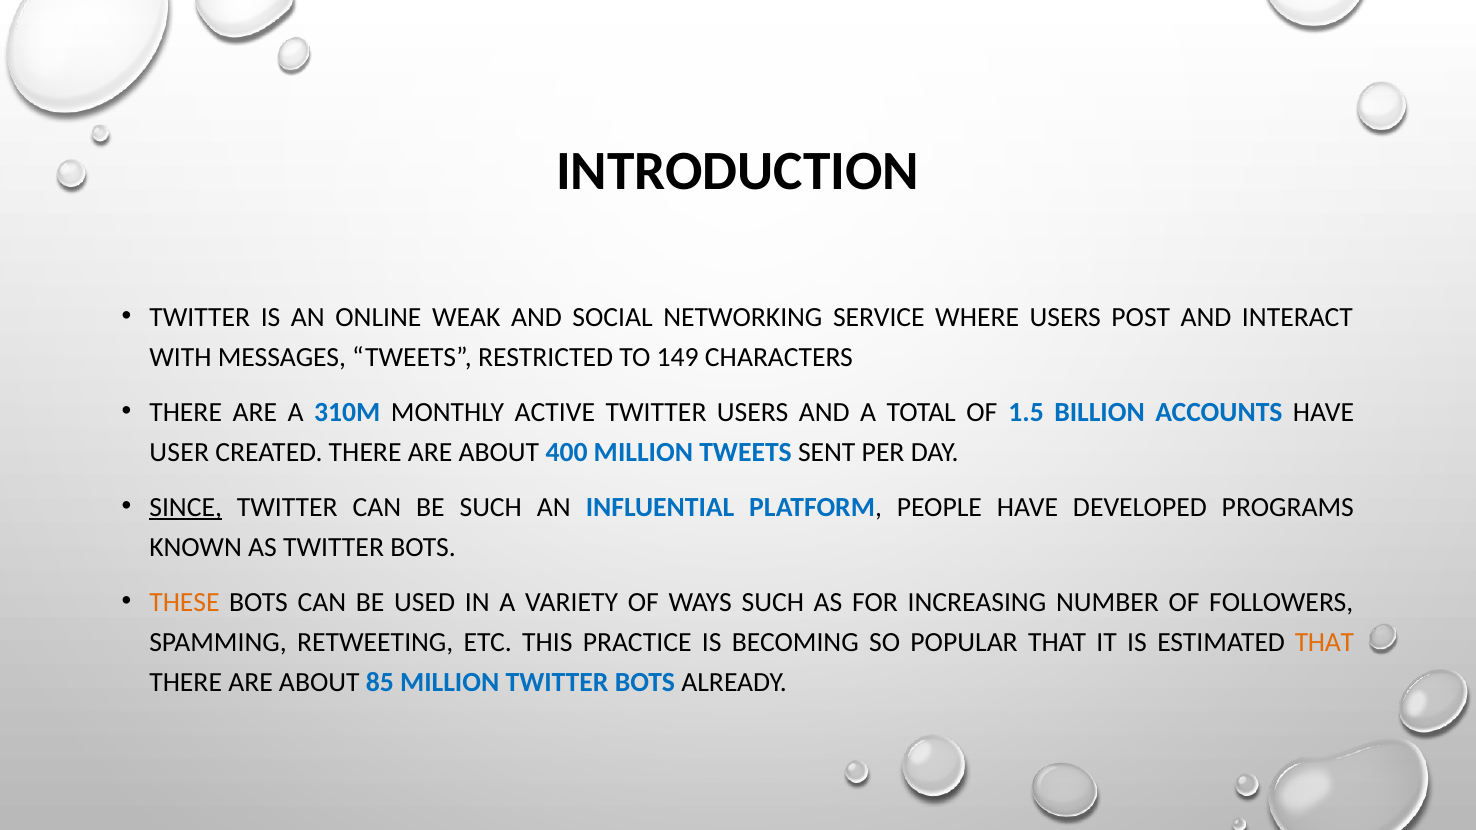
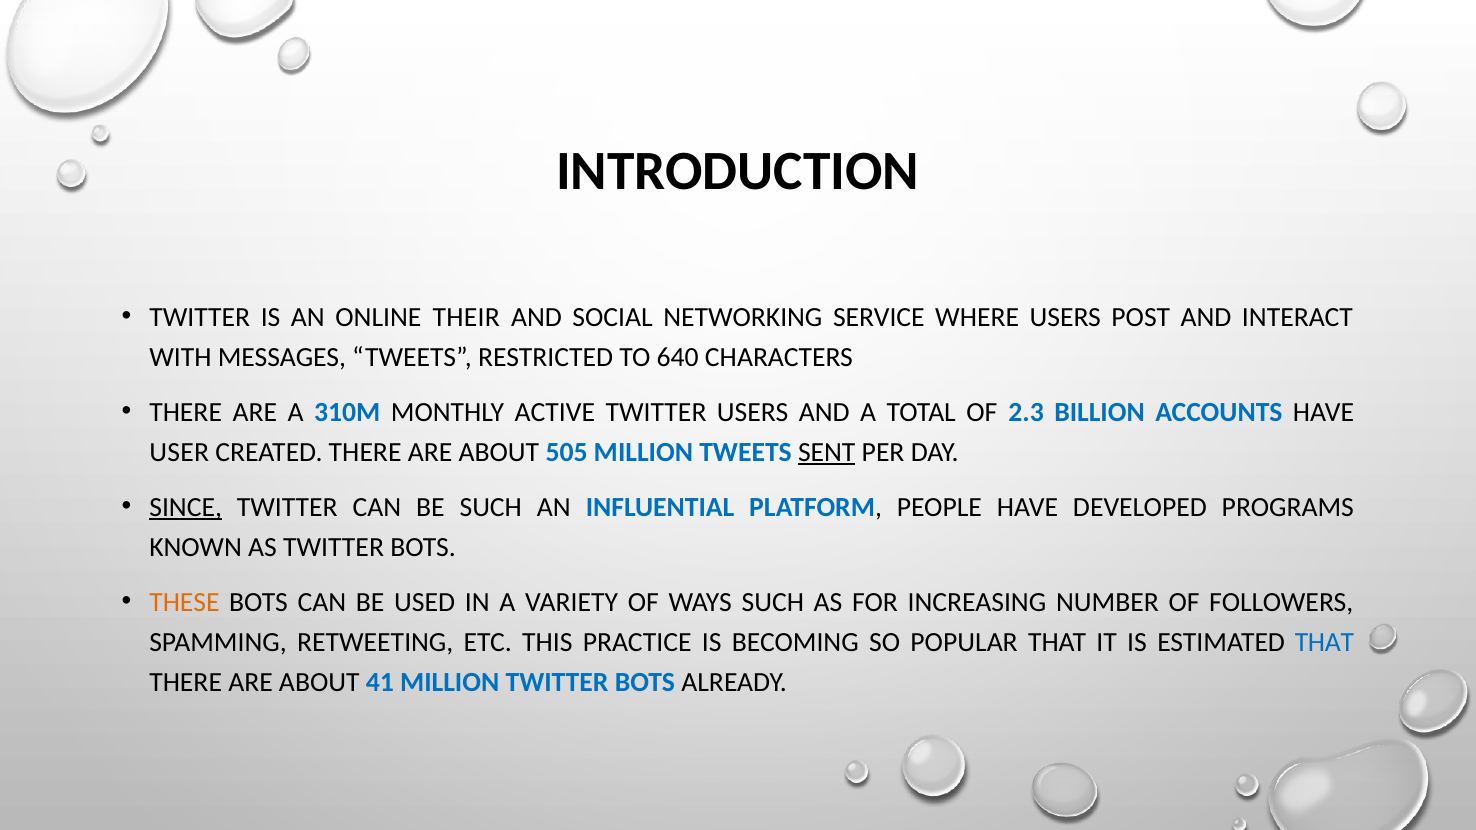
WEAK: WEAK -> THEIR (466, 317)
149: 149 -> 640 (678, 357)
1.5: 1.5 -> 2.3 (1026, 412)
400: 400 -> 505 (567, 452)
SENT underline: none -> present (827, 452)
THAT colour: orange -> blue (1324, 642)
85: 85 -> 41 (380, 682)
